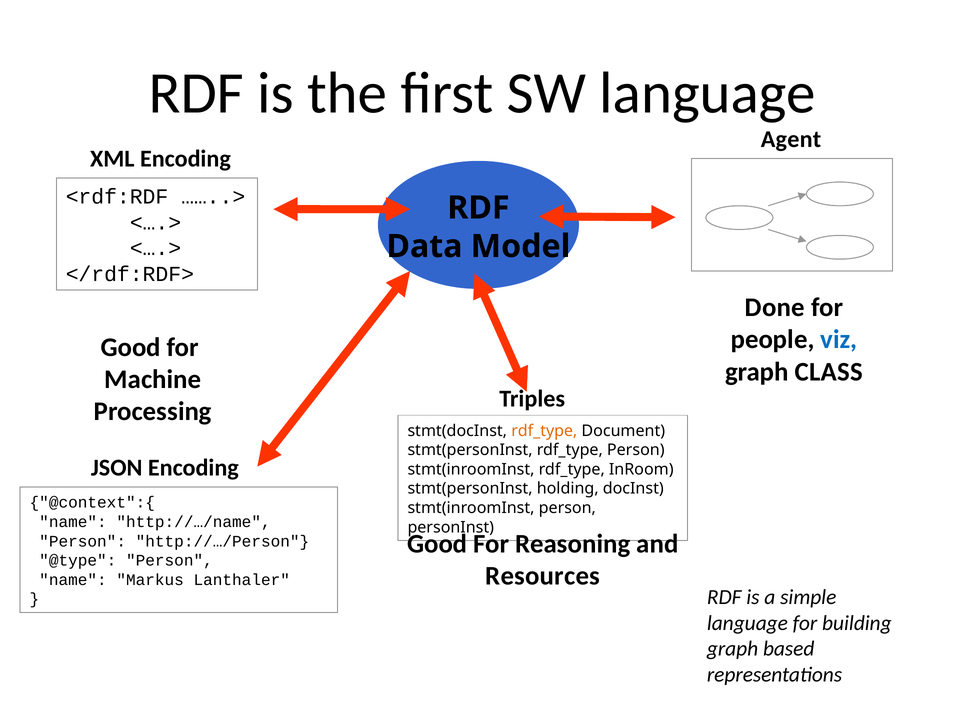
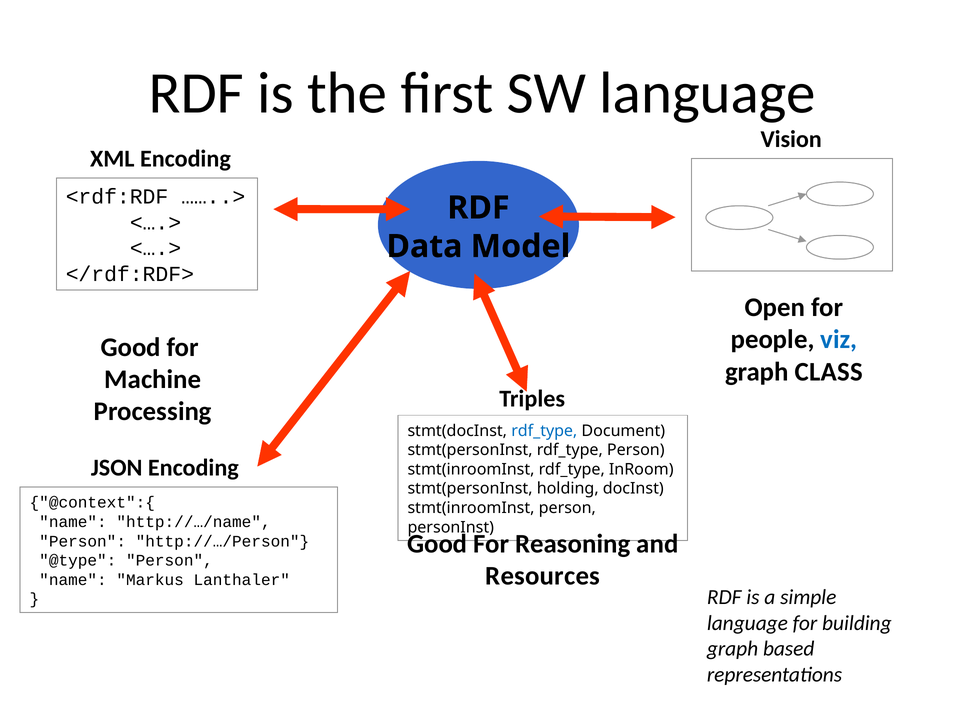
Agent: Agent -> Vision (791, 139)
Done: Done -> Open (775, 307)
rdf_type colour: orange -> blue (544, 431)
